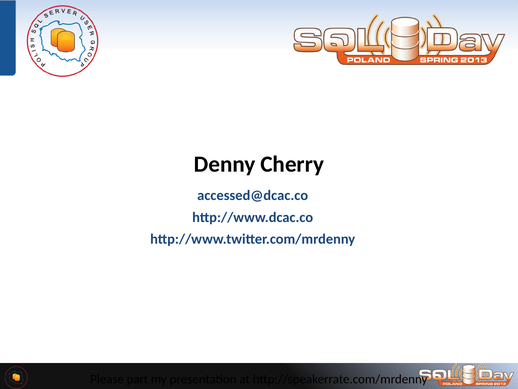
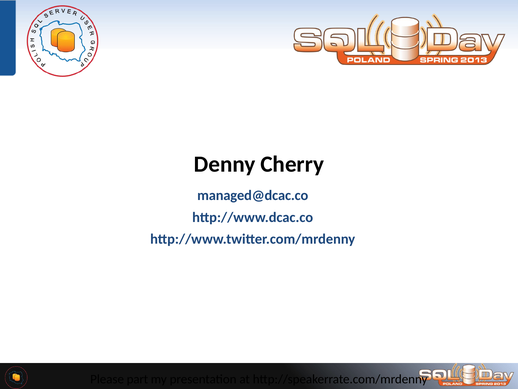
accessed@dcac.co: accessed@dcac.co -> managed@dcac.co (253, 195)
